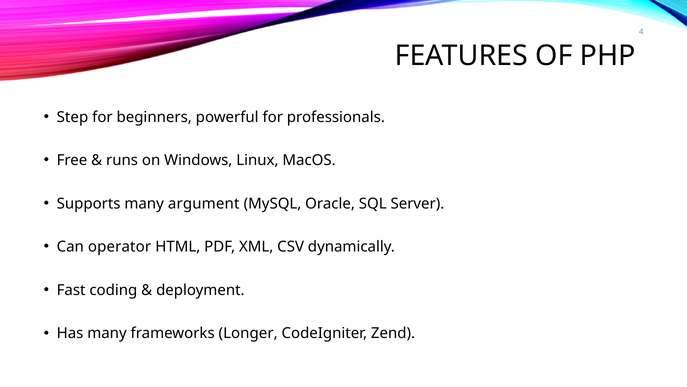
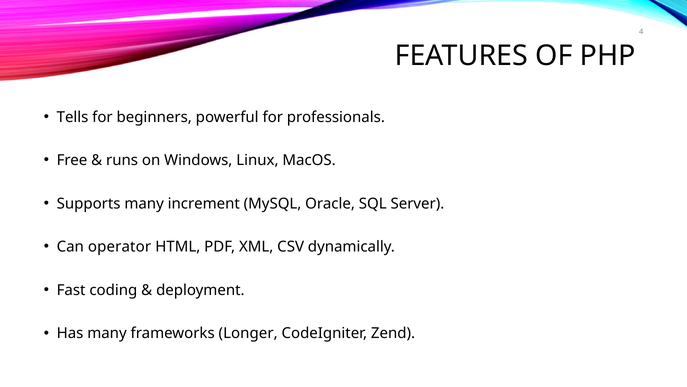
Step: Step -> Tells (73, 117)
argument: argument -> increment (204, 203)
